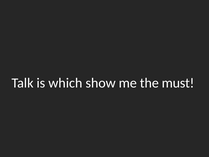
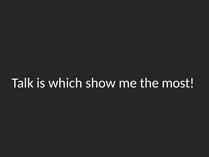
must: must -> most (178, 83)
